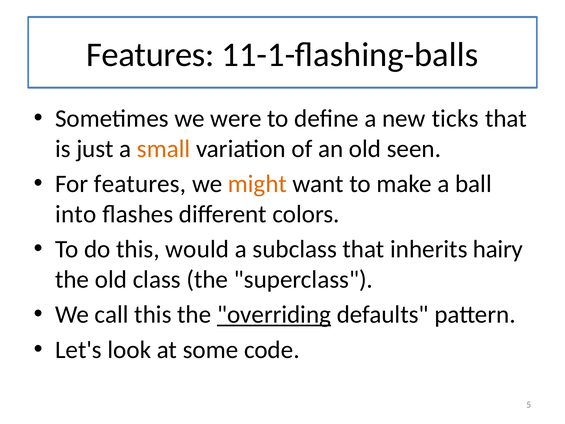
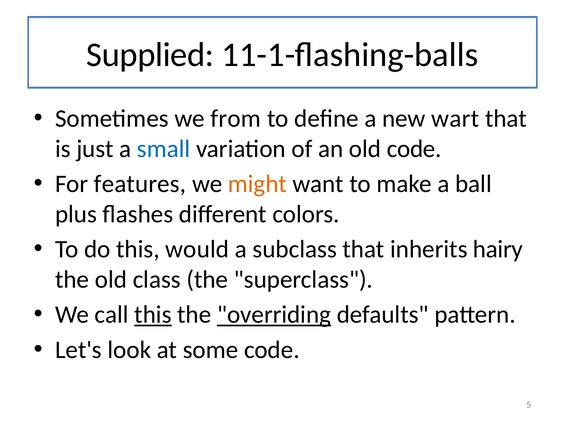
Features: Features -> Supplied (150, 55)
were: were -> from (236, 119)
ticks: ticks -> wart (455, 119)
small colour: orange -> blue (164, 149)
old seen: seen -> code (414, 149)
into: into -> plus (76, 214)
this underline: none -> present (153, 314)
